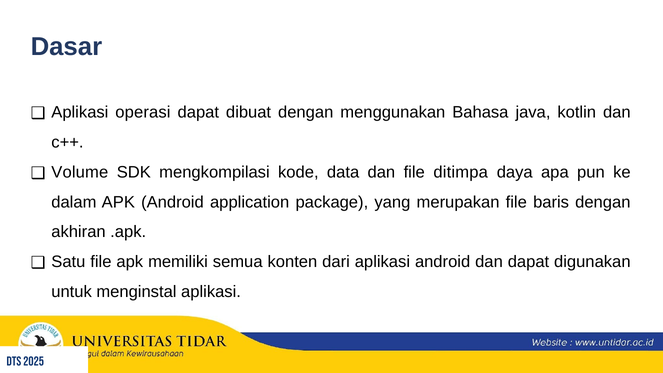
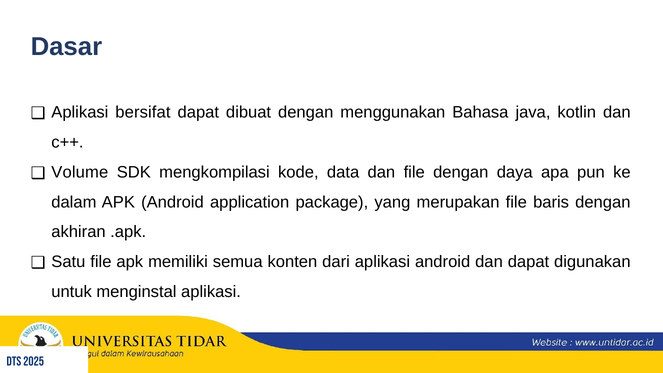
operasi: operasi -> bersifat (143, 113)
file ditimpa: ditimpa -> dengan (461, 172)
